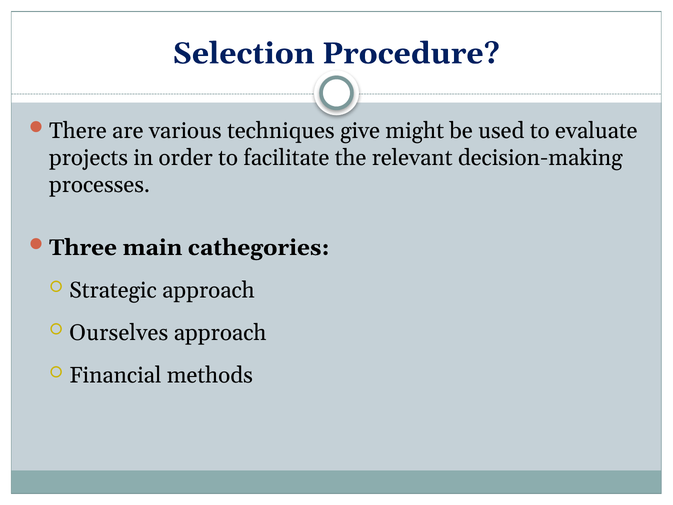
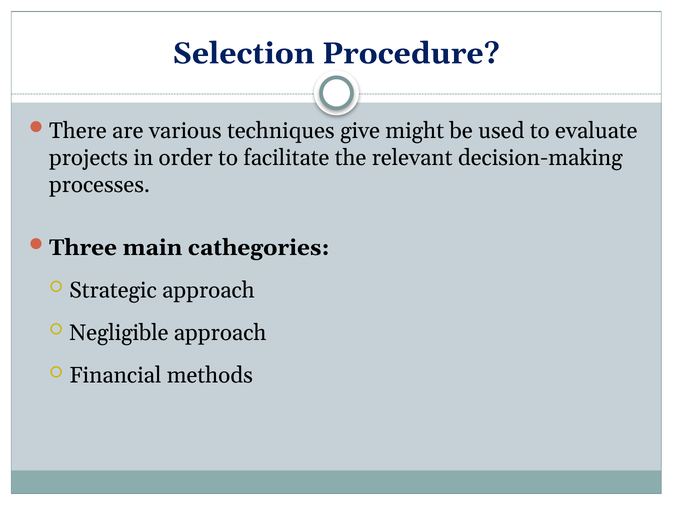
Ourselves: Ourselves -> Negligible (119, 333)
